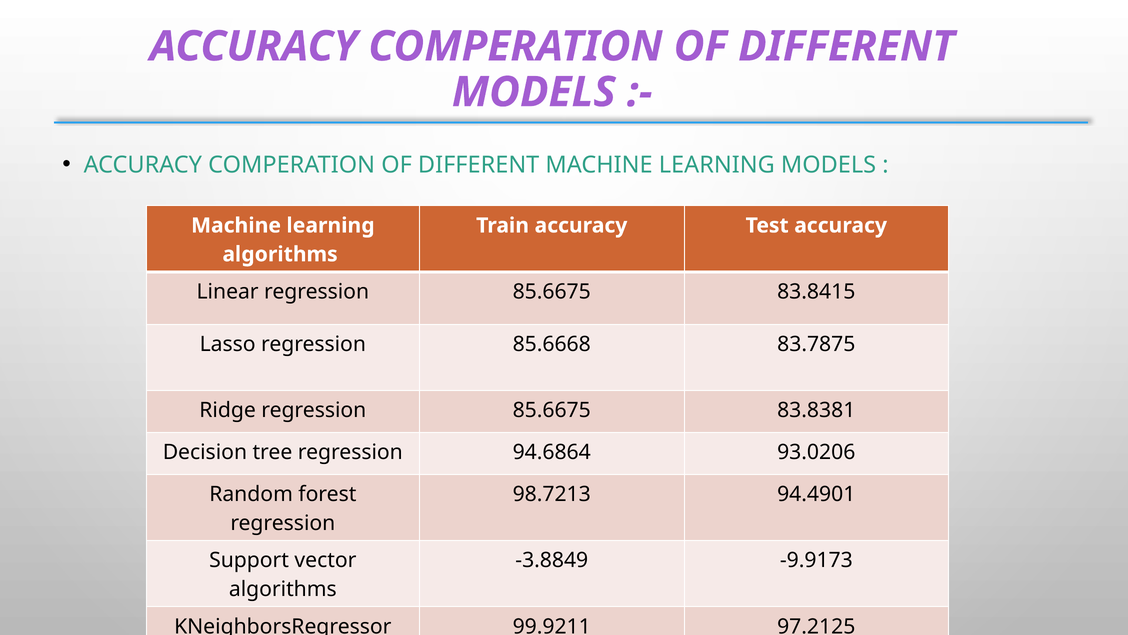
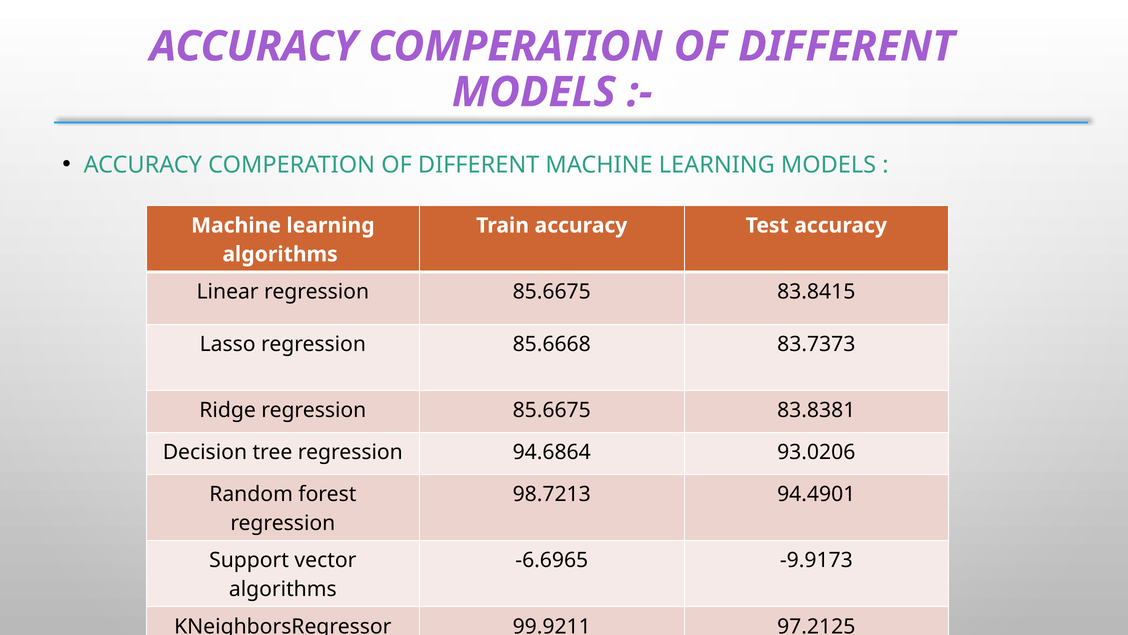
83.7875: 83.7875 -> 83.7373 (816, 344)
-3.8849: -3.8849 -> -6.6965 (552, 560)
